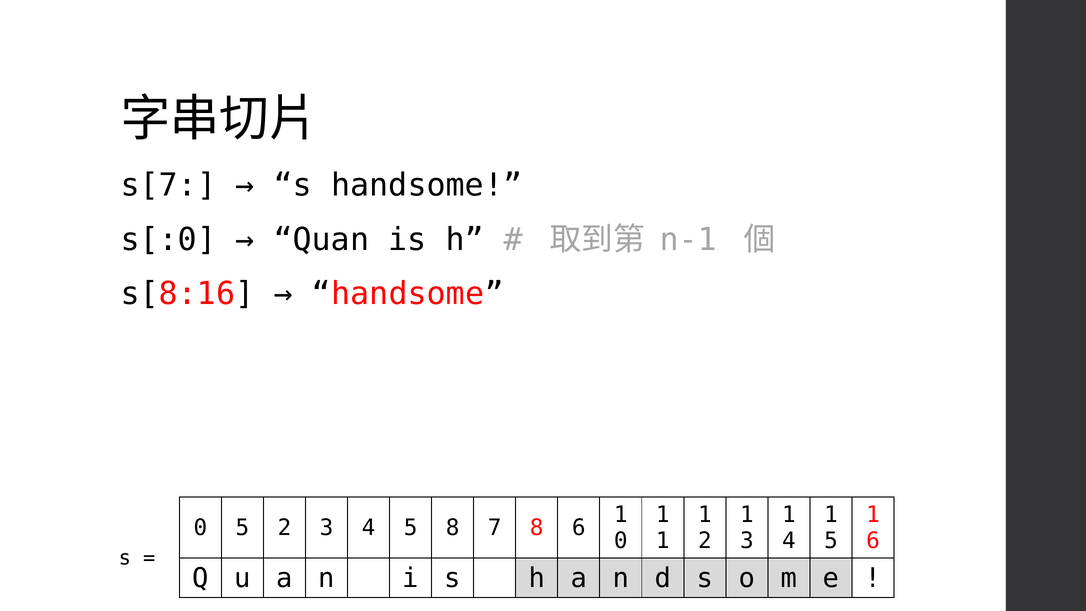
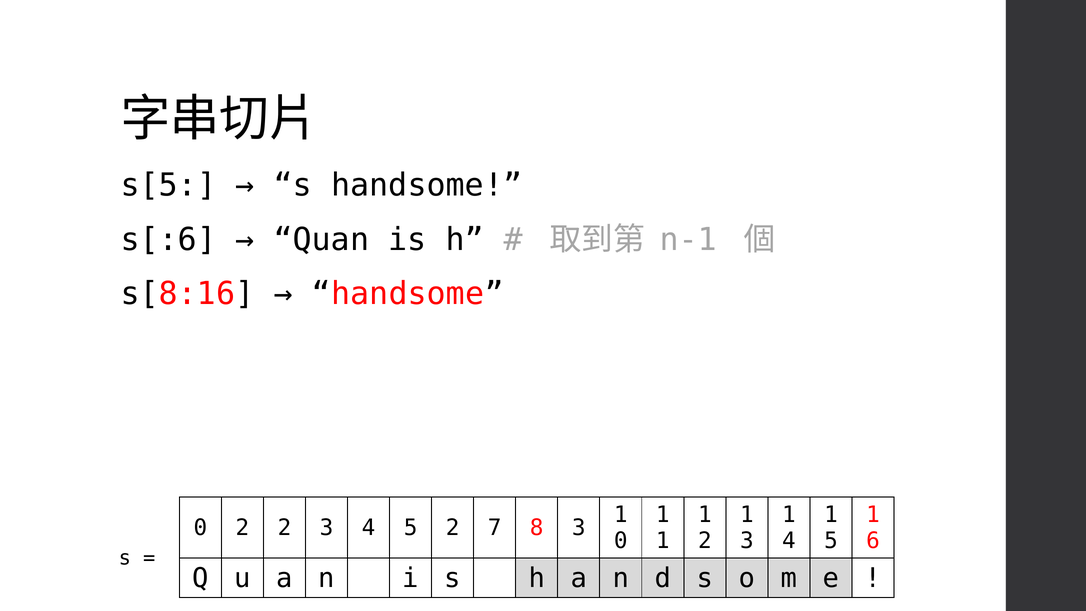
s[7: s[7 -> s[5 (168, 185)
s[:0: s[:0 -> s[:6 (168, 240)
0 5: 5 -> 2 (242, 528)
5 8: 8 -> 2 (453, 528)
8 6: 6 -> 3 (579, 528)
